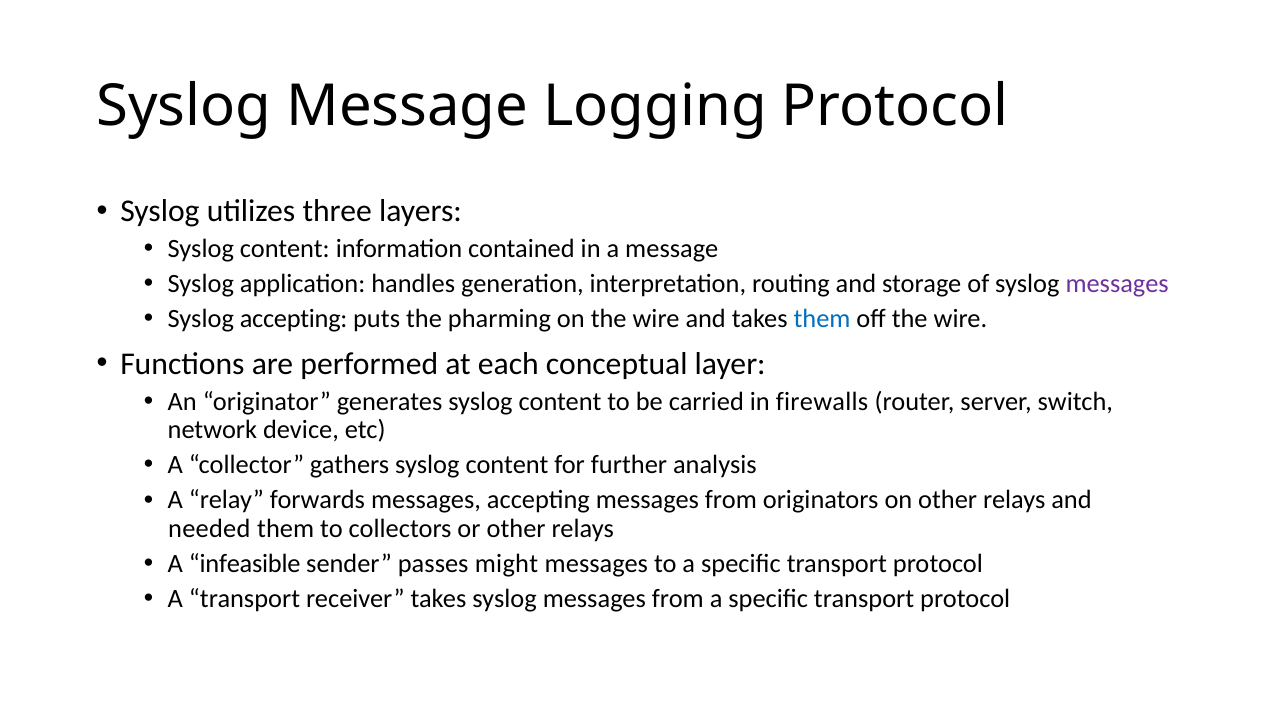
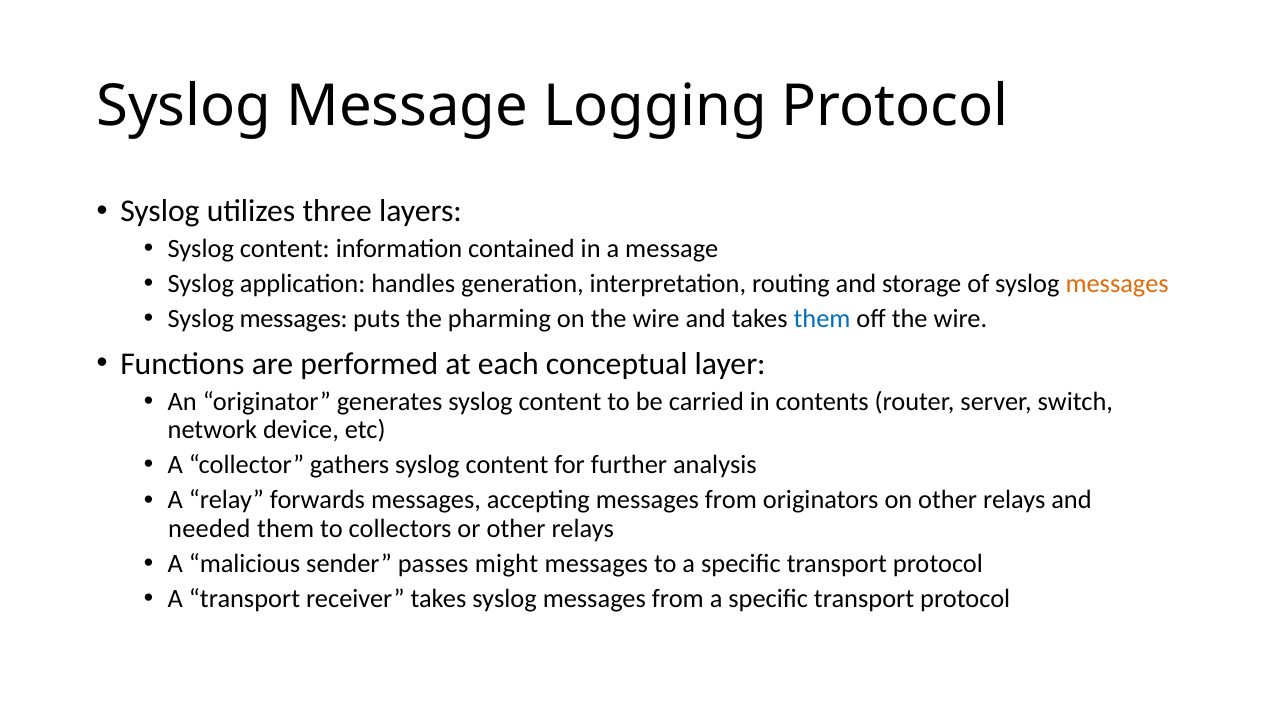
messages colour: purple -> orange (1117, 284)
accepting: accepting -> messages (294, 319)
firewalls: firewalls -> contents (822, 402)
infeasible: infeasible -> malicious (245, 564)
